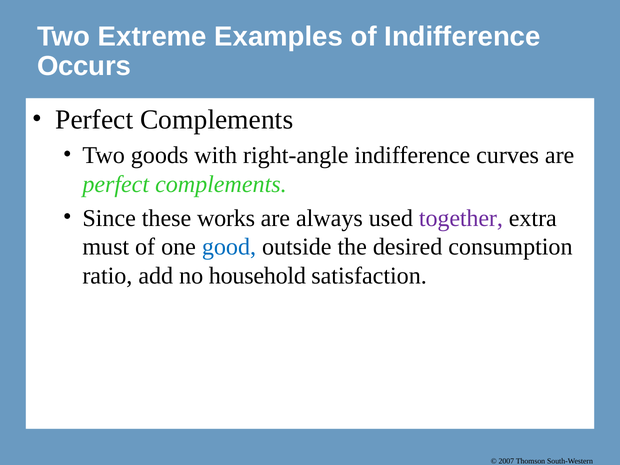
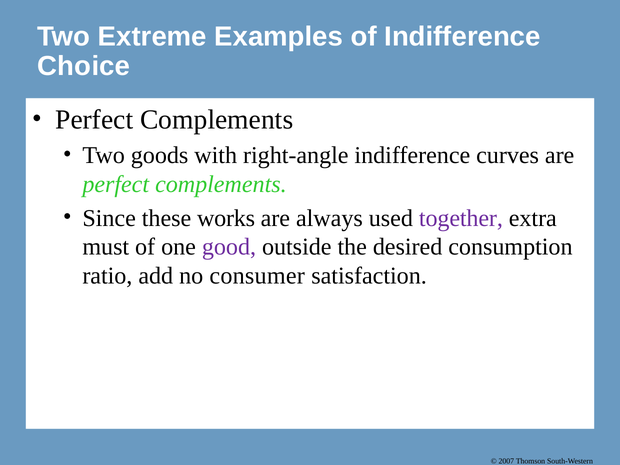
Occurs: Occurs -> Choice (84, 66)
good colour: blue -> purple (229, 247)
household: household -> consumer (257, 276)
